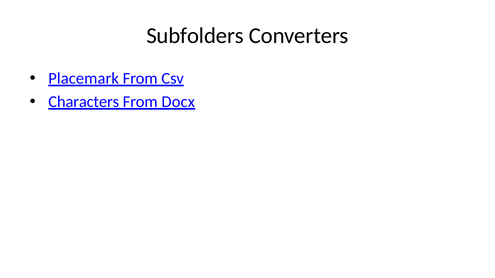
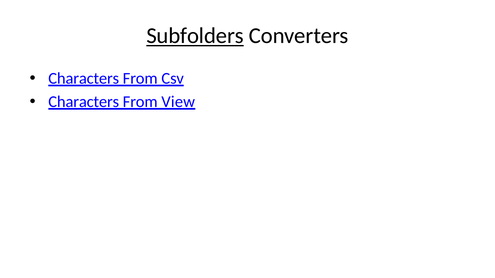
Subfolders underline: none -> present (195, 36)
Placemark: Placemark -> Characters (84, 79)
Docx: Docx -> View (178, 102)
